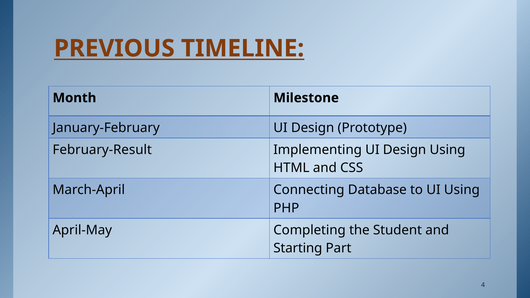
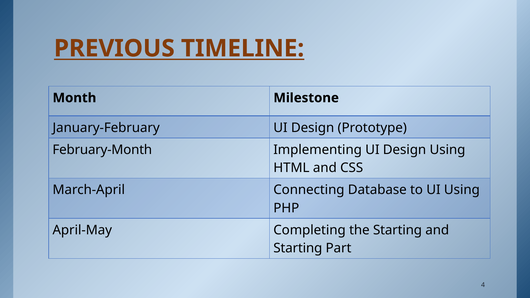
February-Result: February-Result -> February-Month (102, 150)
the Student: Student -> Starting (398, 230)
